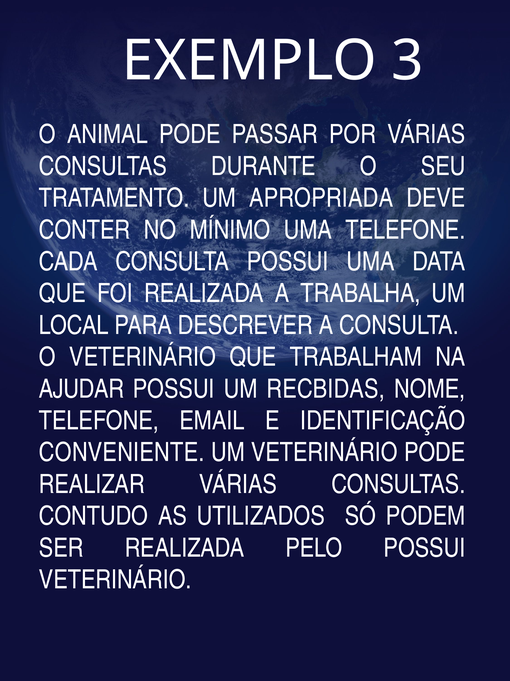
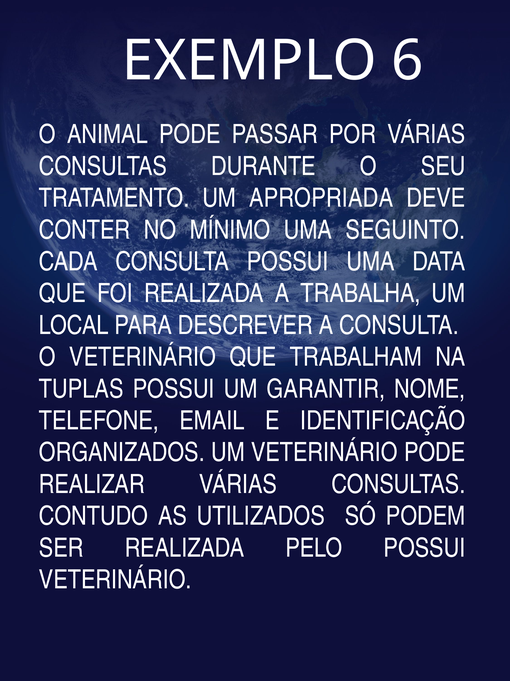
3: 3 -> 6 (408, 61)
UMA TELEFONE: TELEFONE -> SEGUINTO (405, 230)
AJUDAR: AJUDAR -> TUPLAS (81, 388)
RECBIDAS: RECBIDAS -> GARANTIR (326, 388)
CONVENIENTE: CONVENIENTE -> ORGANIZADOS (122, 452)
